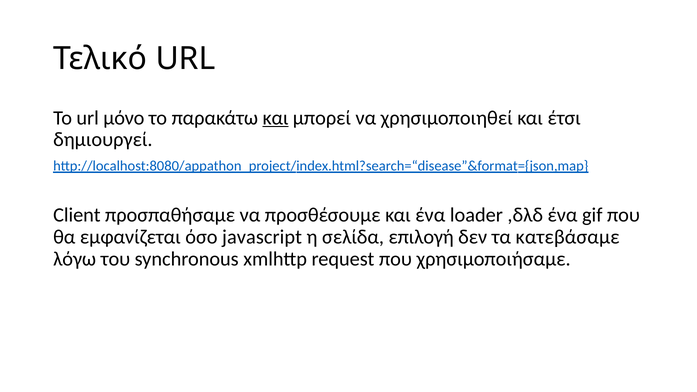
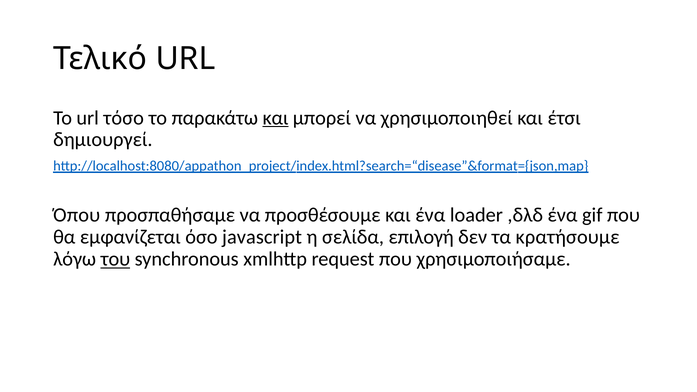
μόνο: μόνο -> τόσο (124, 118)
Client: Client -> Όπου (77, 215)
κατεβάσαμε: κατεβάσαμε -> κρατήσουμε (568, 237)
του underline: none -> present (115, 259)
